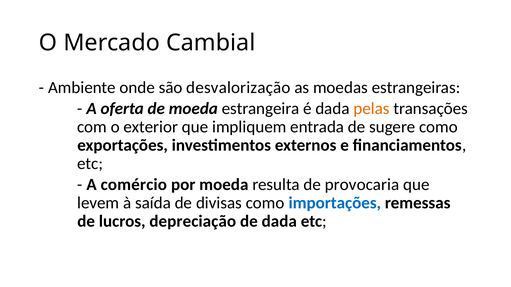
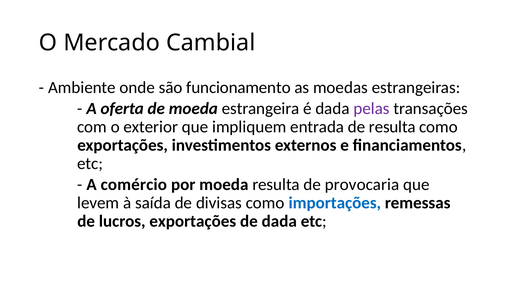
desvalorização: desvalorização -> funcionamento (238, 88)
pelas colour: orange -> purple (371, 109)
de sugere: sugere -> resulta (392, 127)
lucros depreciação: depreciação -> exportações (193, 222)
